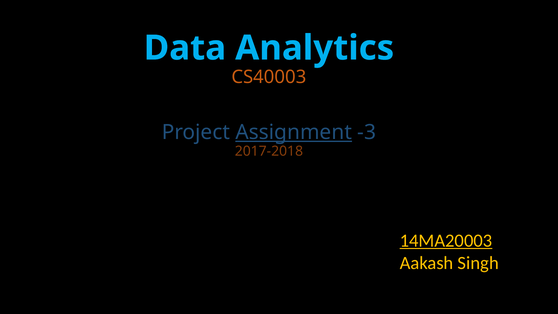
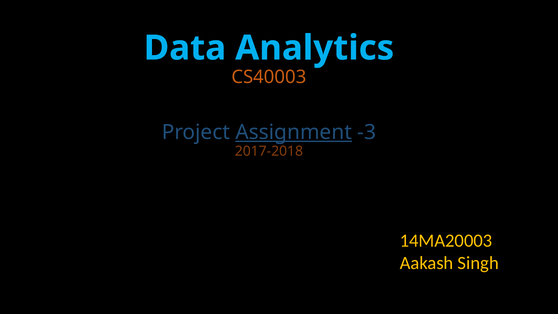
14MA20003 underline: present -> none (446, 240)
